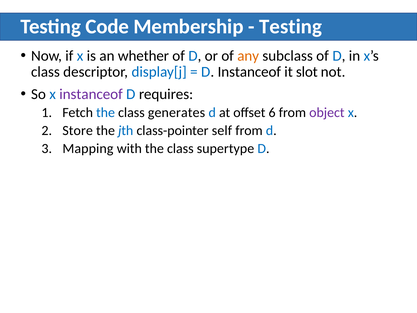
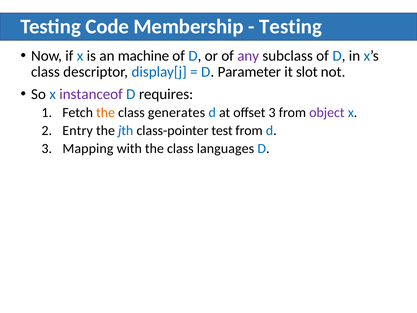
whether: whether -> machine (143, 56)
any colour: orange -> purple (248, 56)
D Instanceof: Instanceof -> Parameter (249, 72)
the colour: blue -> orange (106, 113)
offset 6: 6 -> 3 (272, 113)
Store: Store -> Entry (78, 130)
self: self -> test (222, 130)
supertype: supertype -> languages (225, 148)
